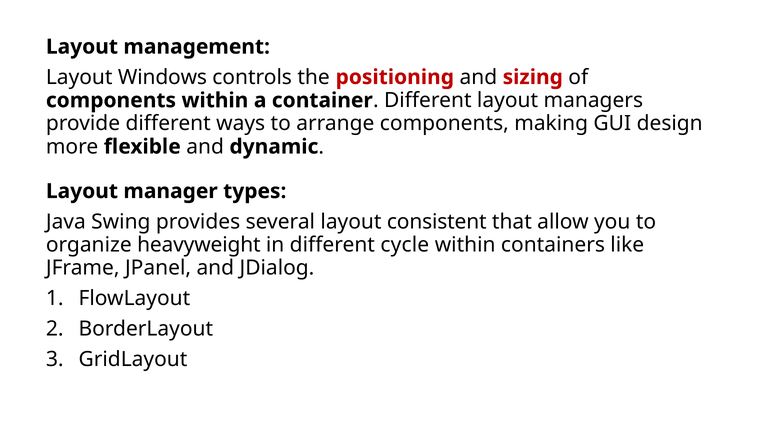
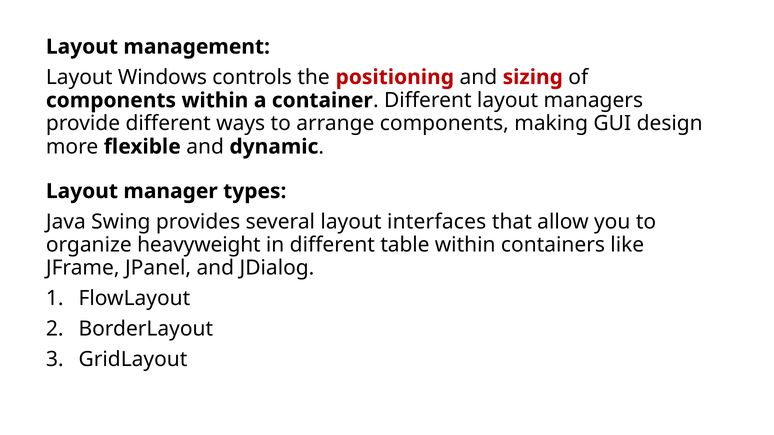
consistent: consistent -> interfaces (437, 222)
cycle: cycle -> table (405, 245)
